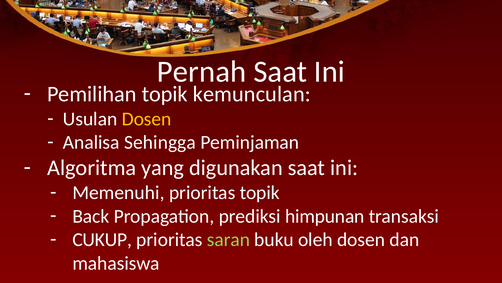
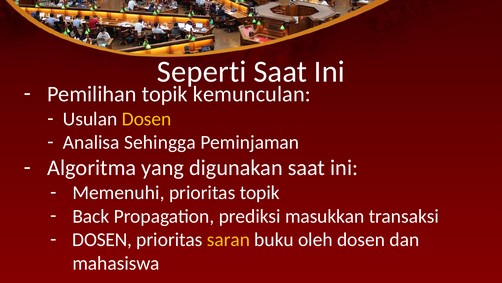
Pernah: Pernah -> Seperti (202, 71)
himpunan: himpunan -> masukkan (325, 216)
CUKUP: CUKUP -> DOSEN (102, 239)
saran colour: light green -> yellow (229, 239)
